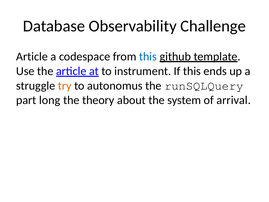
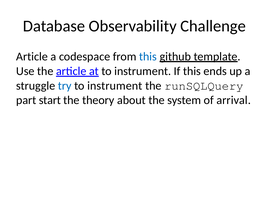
try colour: orange -> blue (65, 86)
autonomus: autonomus -> instrument (115, 86)
long: long -> start (50, 100)
